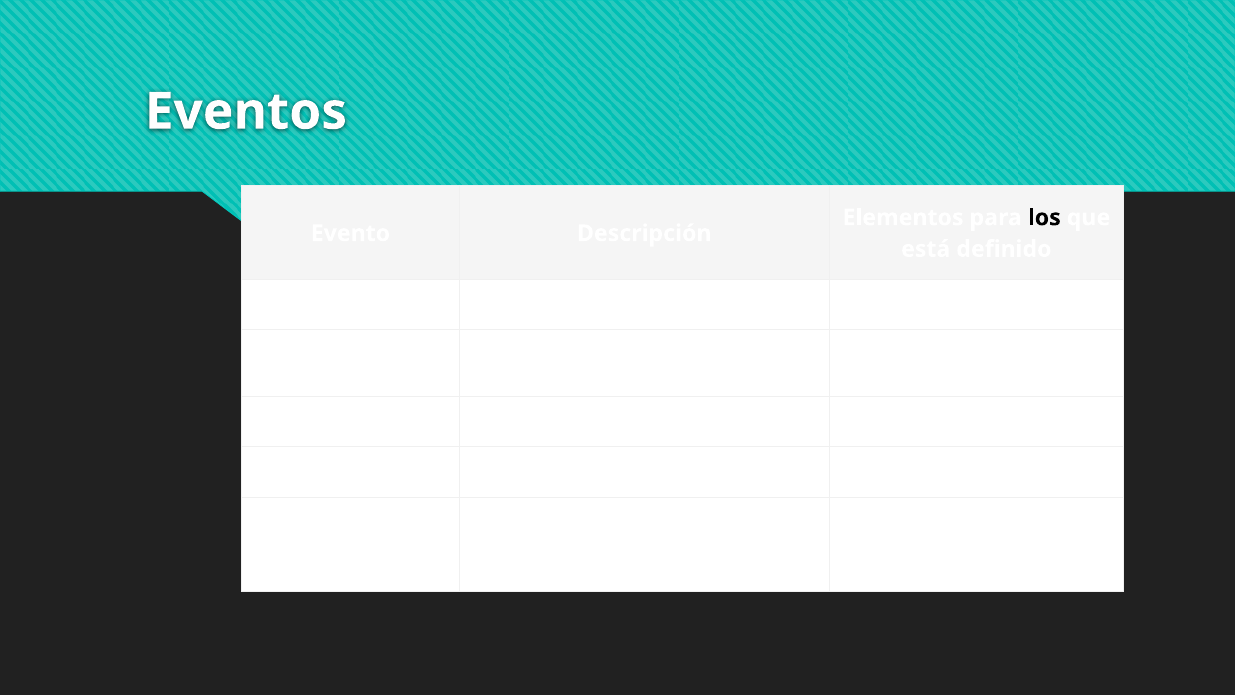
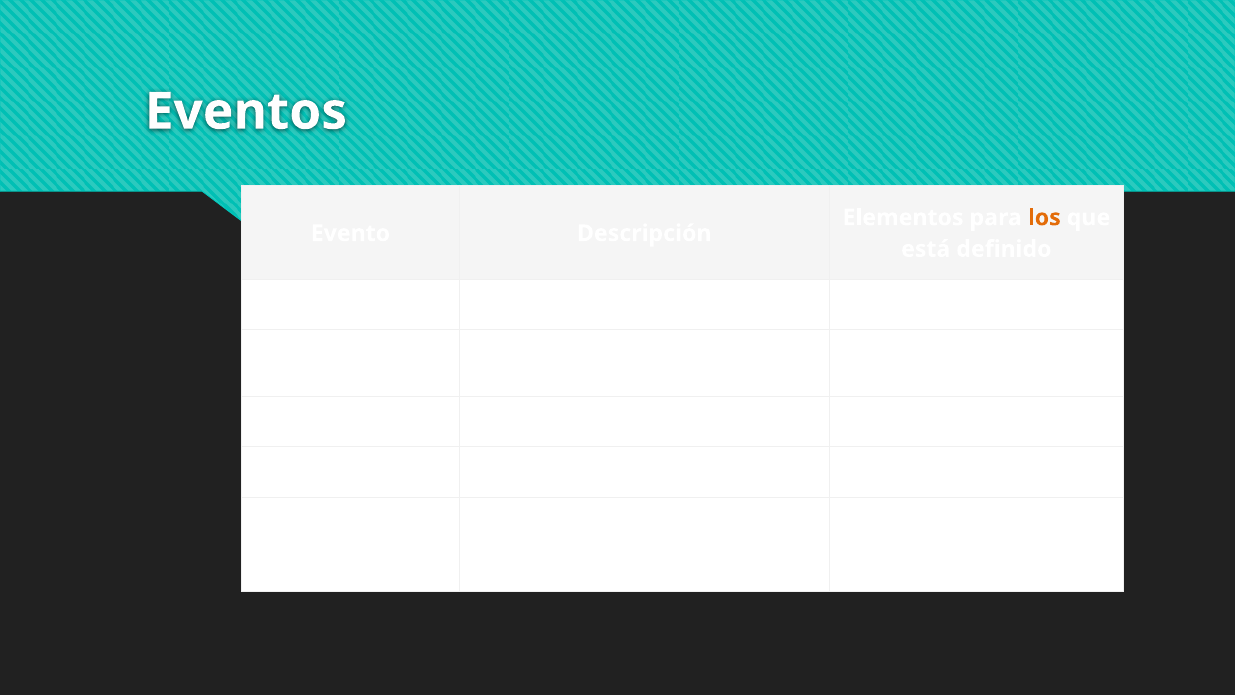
los colour: black -> orange (1044, 218)
